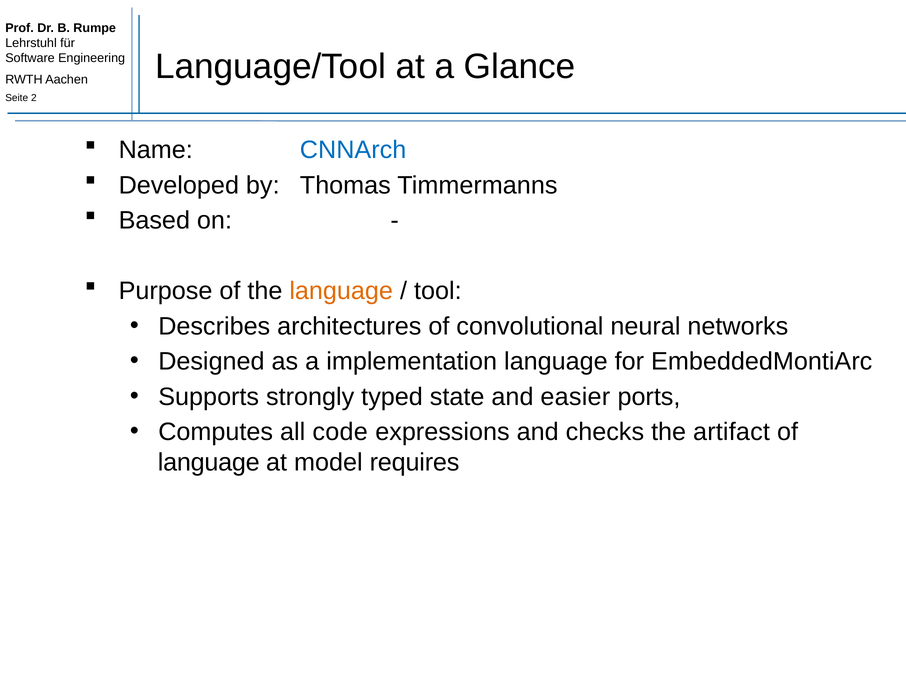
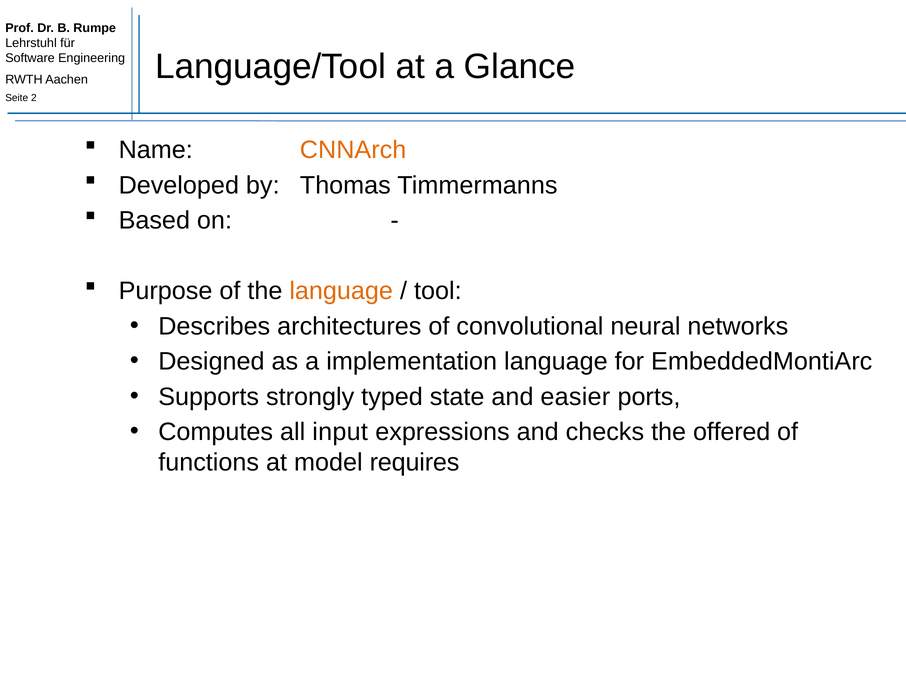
CNNArch colour: blue -> orange (353, 150)
code: code -> input (340, 432)
artifact: artifact -> offered (732, 432)
language: language -> functions (209, 462)
